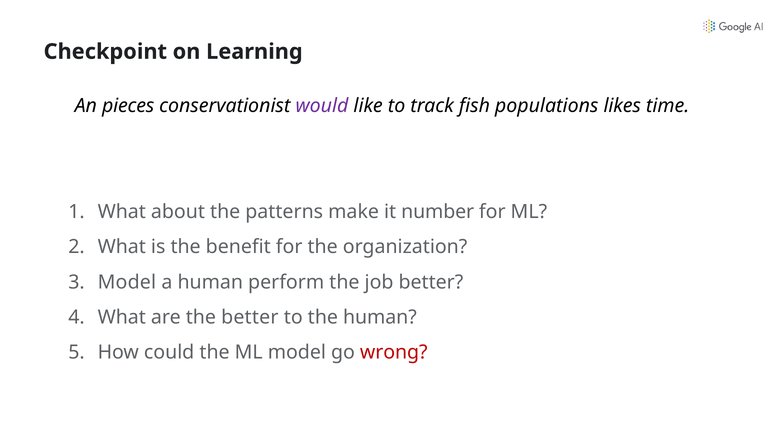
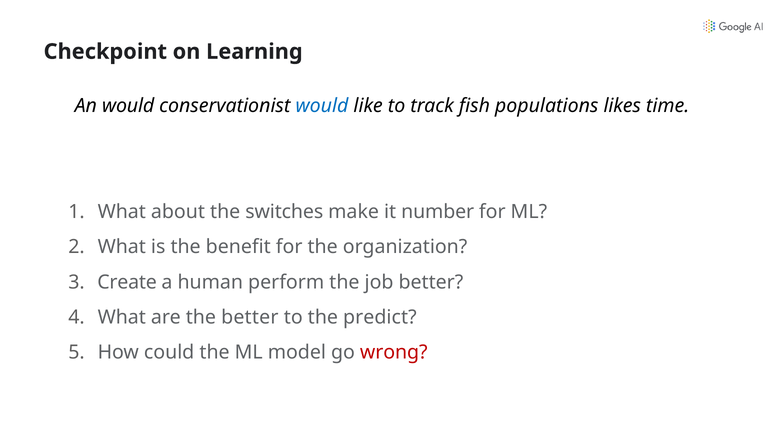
An pieces: pieces -> would (128, 106)
would colour: purple -> blue (322, 106)
patterns: patterns -> switches (284, 212)
Model: Model -> Create (127, 282)
the human: human -> predict (380, 318)
